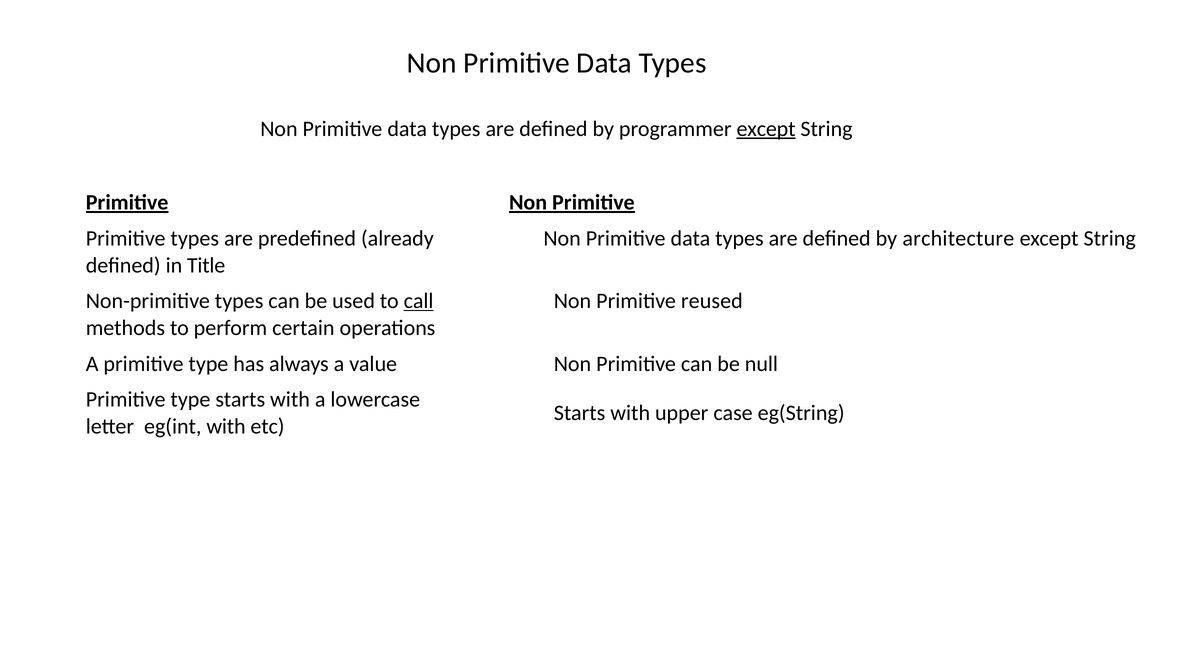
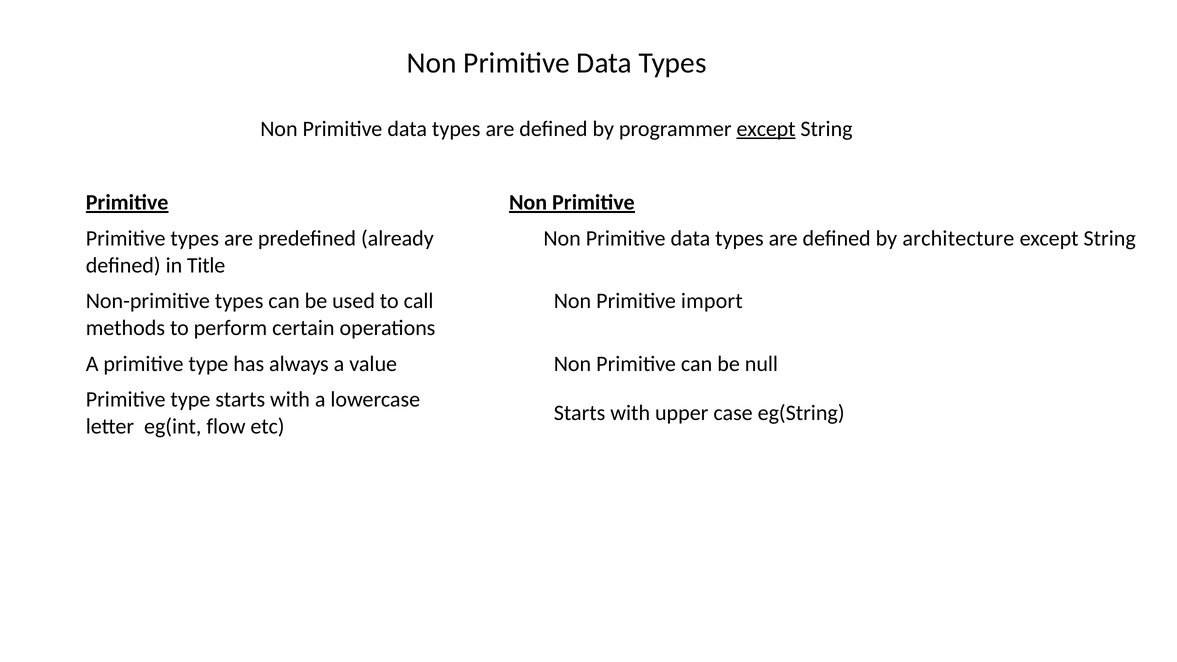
call underline: present -> none (419, 301)
reused: reused -> import (712, 301)
eg(int with: with -> flow (226, 427)
